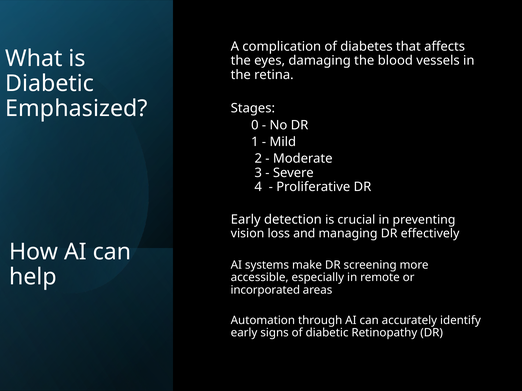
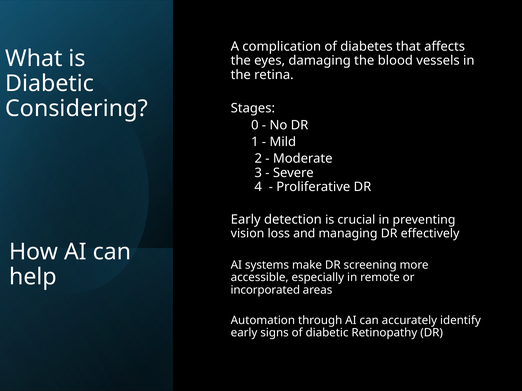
Emphasized: Emphasized -> Considering (76, 109)
